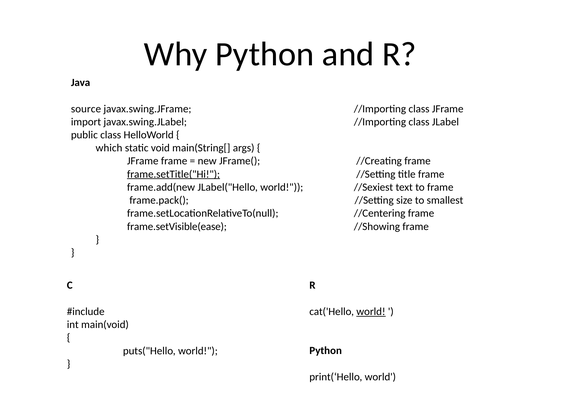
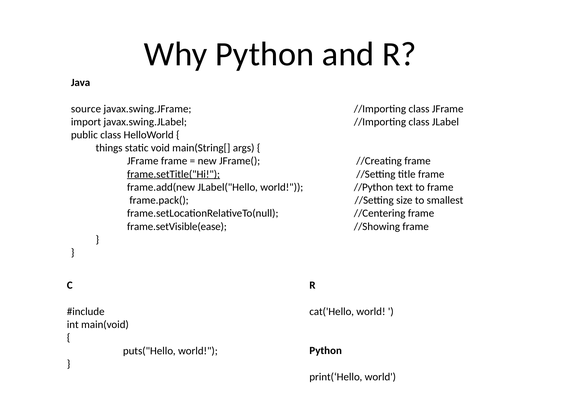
which: which -> things (109, 148)
//Sexiest: //Sexiest -> //Python (374, 188)
world underline: present -> none (371, 312)
